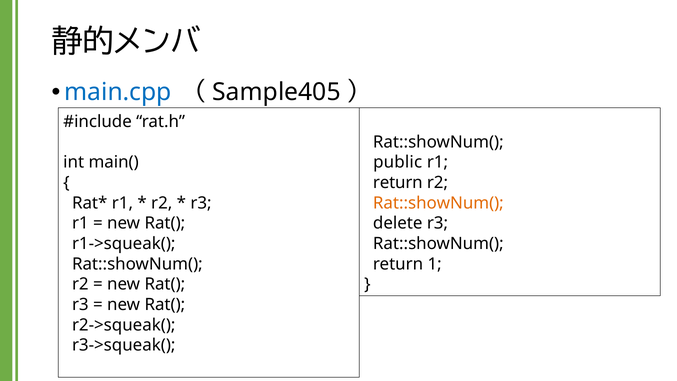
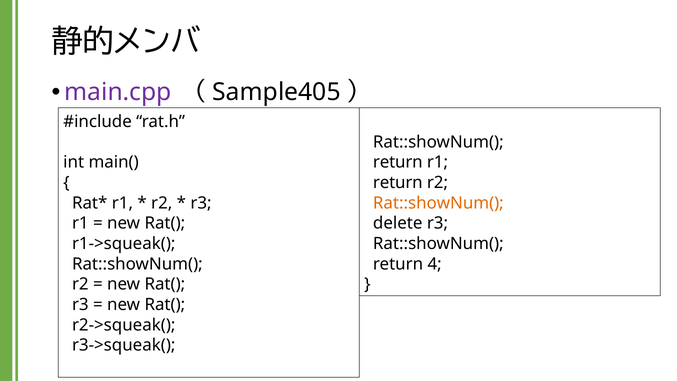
main.cpp colour: blue -> purple (118, 92)
public: public -> return (398, 162)
1: 1 -> 4 (435, 264)
